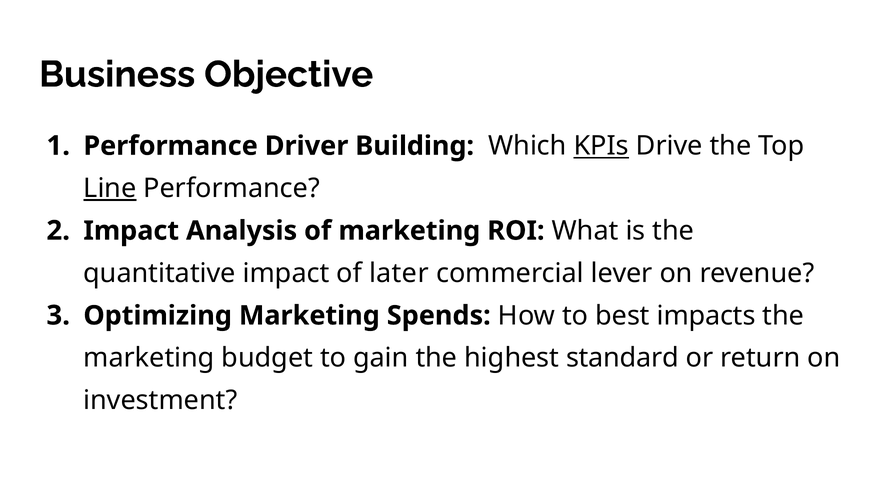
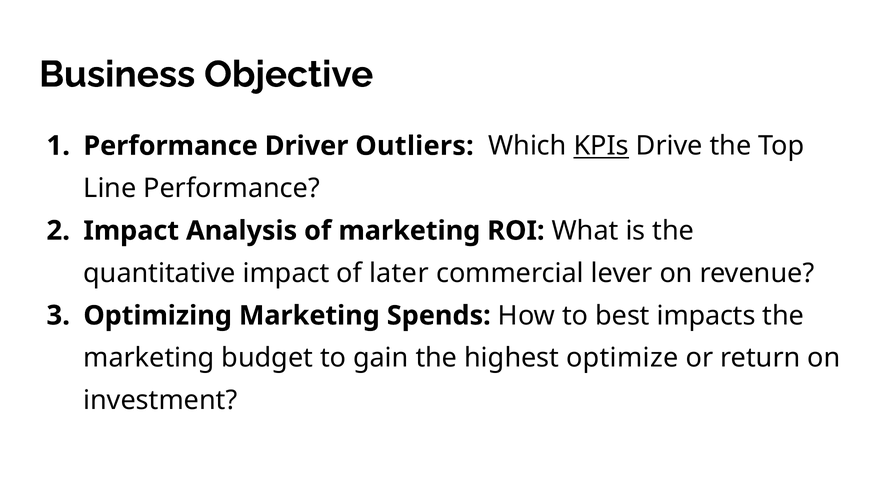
Building: Building -> Outliers (415, 146)
Line underline: present -> none (110, 188)
standard: standard -> optimize (622, 358)
